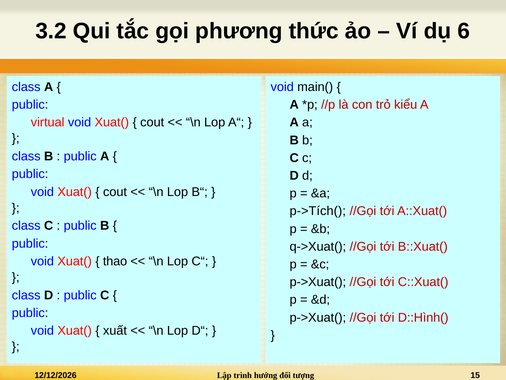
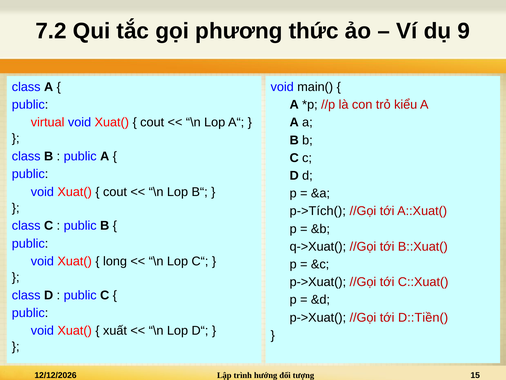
3.2: 3.2 -> 7.2 (51, 31)
6: 6 -> 9 (464, 31)
thao: thao -> long (115, 261)
D::Hình(: D::Hình( -> D::Tiền( (423, 317)
